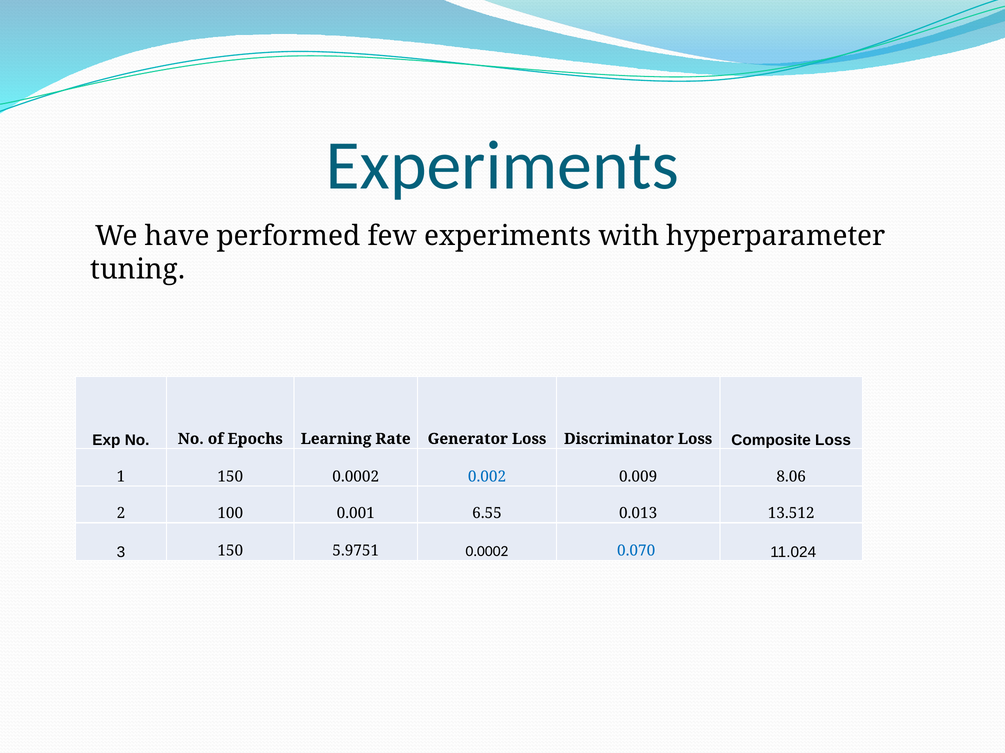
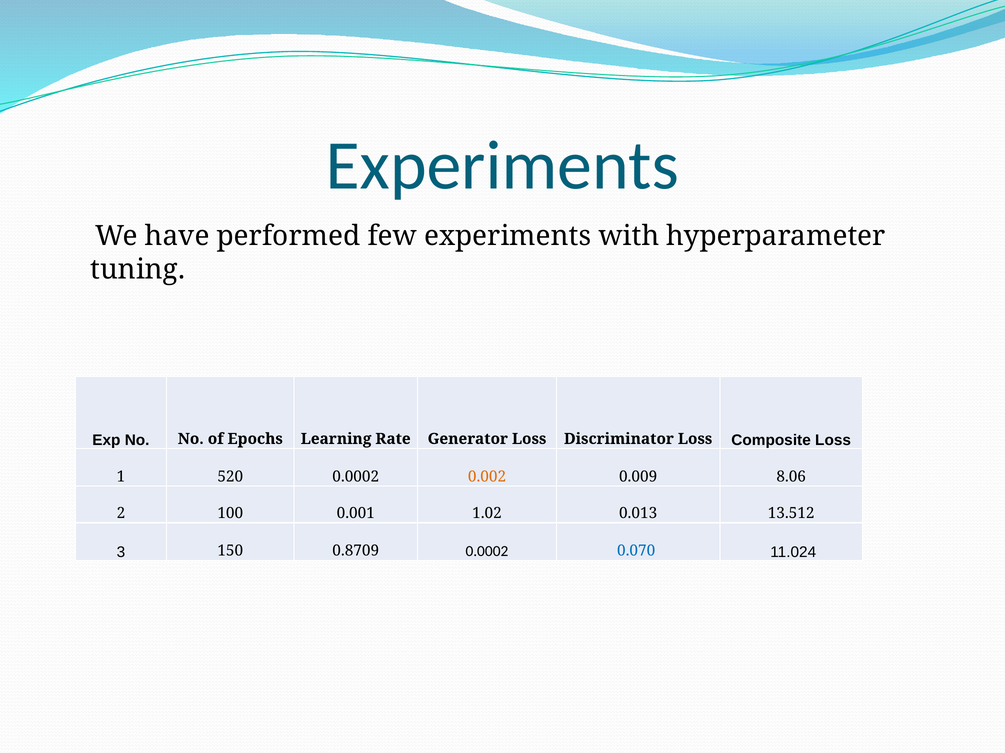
1 150: 150 -> 520 (230, 477)
0.002 colour: blue -> orange (487, 477)
6.55: 6.55 -> 1.02 (487, 514)
5.9751: 5.9751 -> 0.8709 (356, 551)
